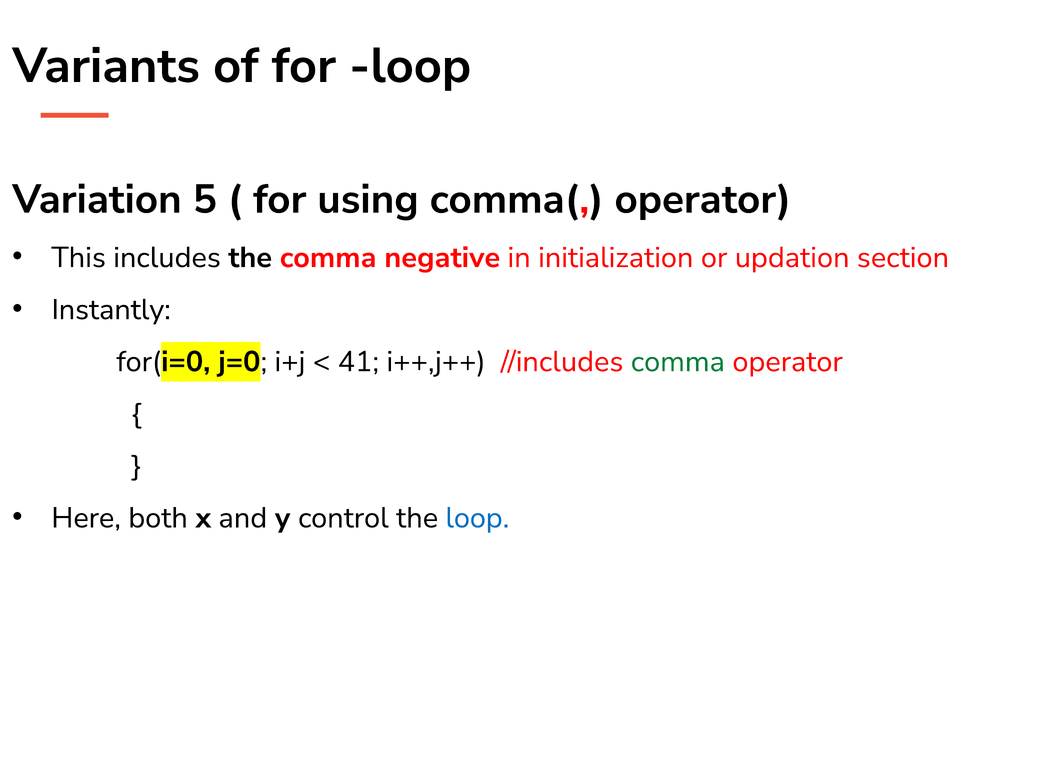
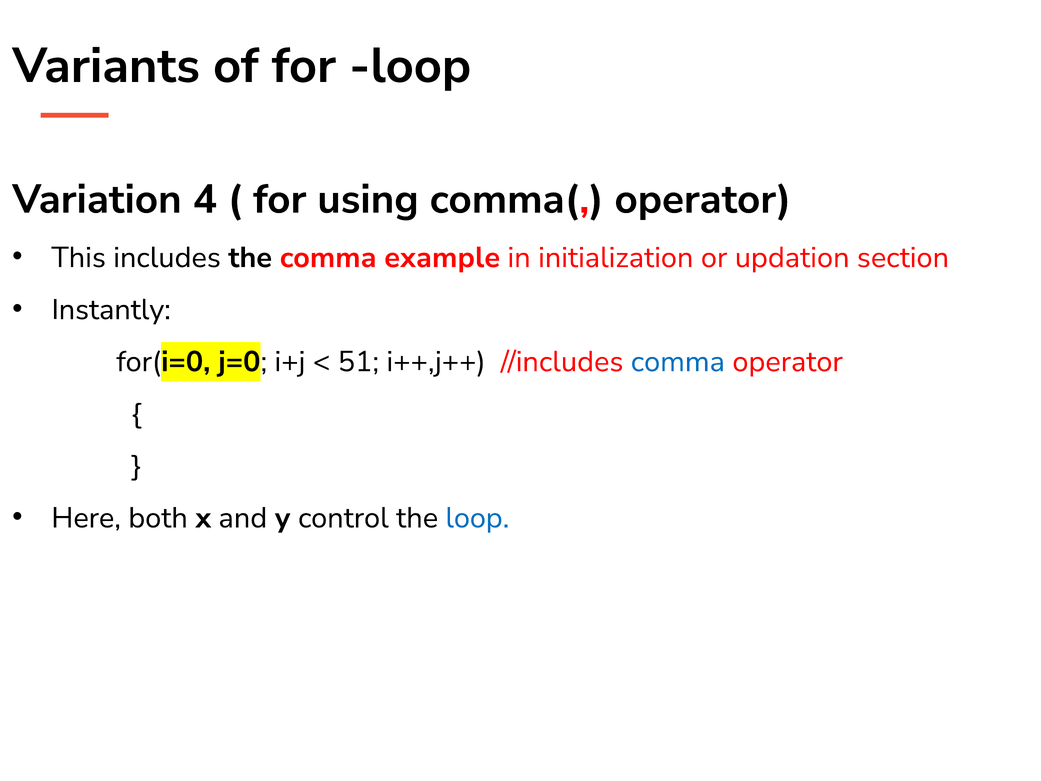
5: 5 -> 4 (205, 199)
negative: negative -> example (442, 257)
41: 41 -> 51 (358, 362)
comma colour: green -> blue (678, 362)
